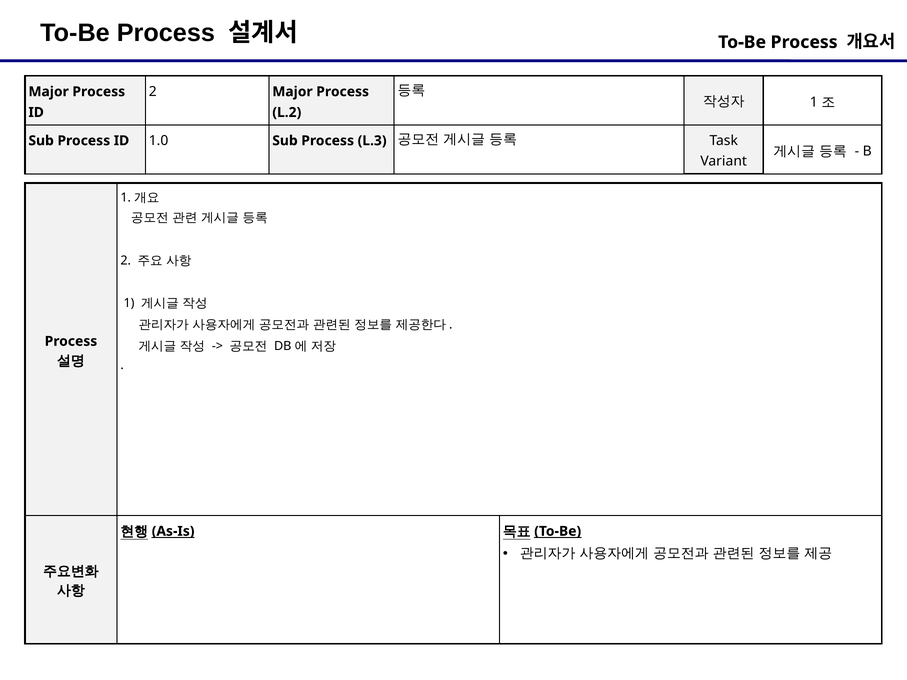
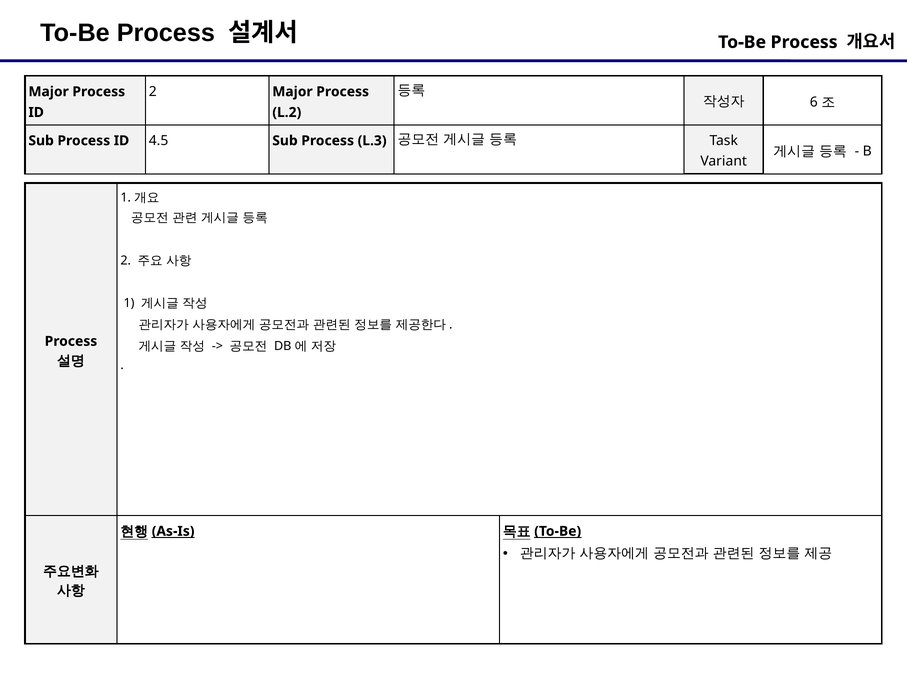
1: 1 -> 6 (814, 102)
1.0: 1.0 -> 4.5 (159, 141)
